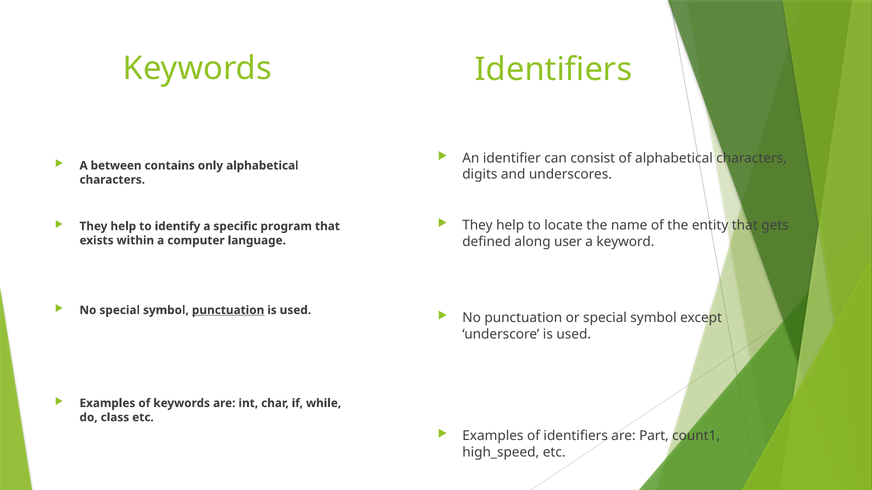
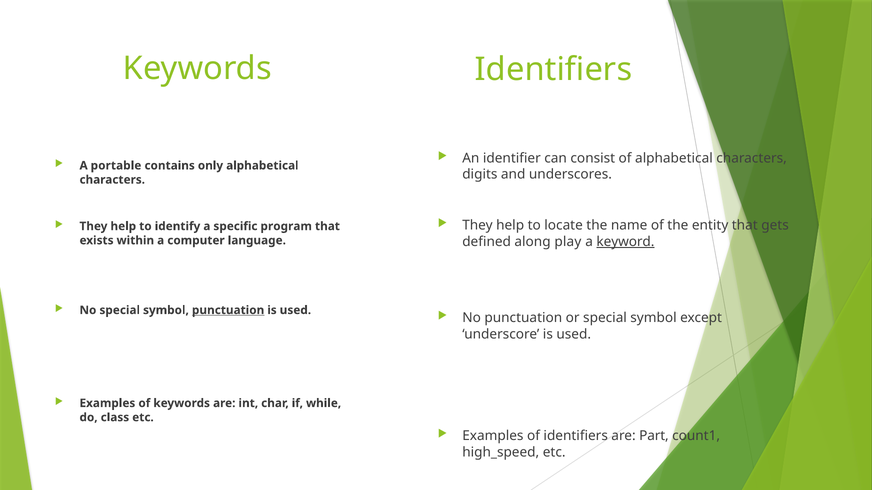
between: between -> portable (116, 166)
user: user -> play (568, 242)
keyword underline: none -> present (625, 242)
